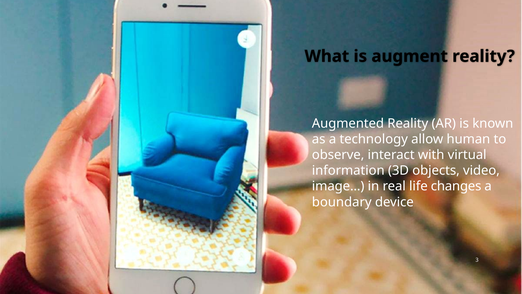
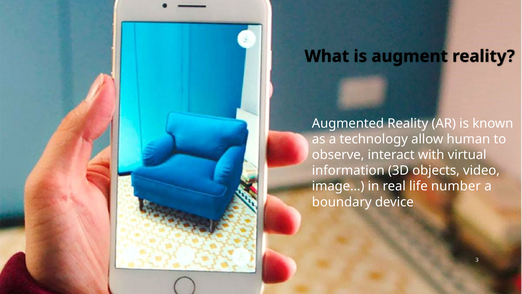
changes: changes -> number (456, 186)
